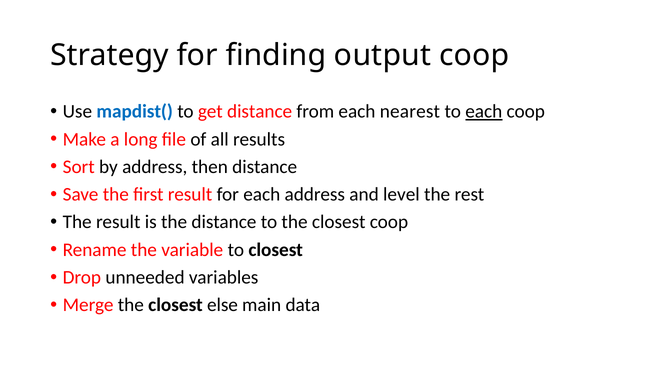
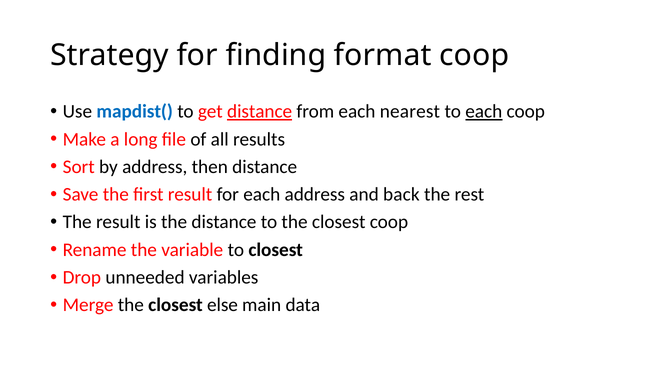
output: output -> format (383, 55)
distance underline: none -> present (260, 112)
level: level -> back (401, 195)
